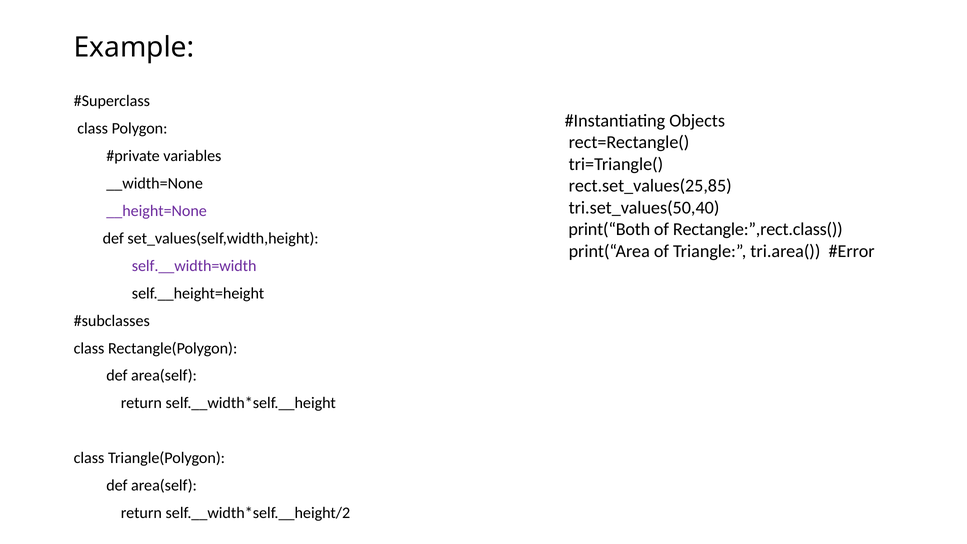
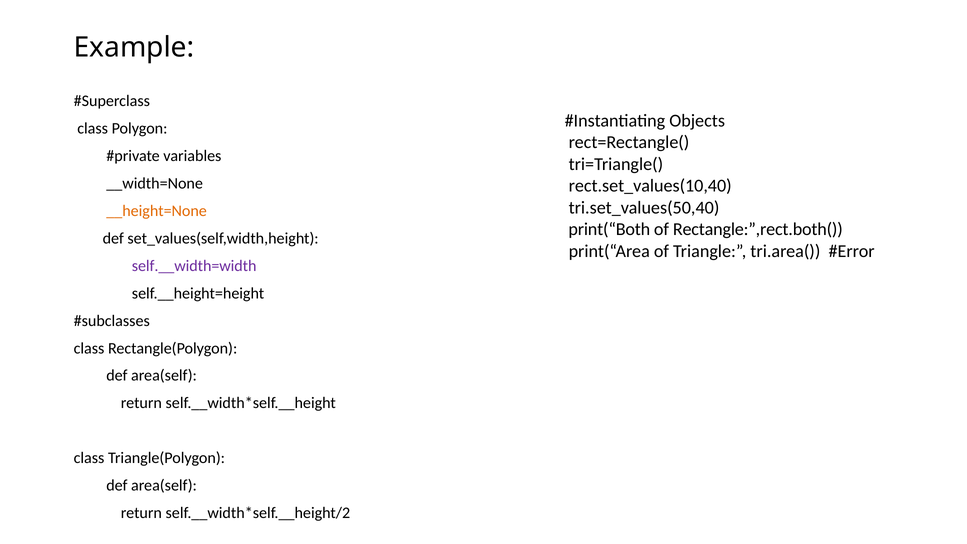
rect.set_values(25,85: rect.set_values(25,85 -> rect.set_values(10,40 (650, 186)
__height=None colour: purple -> orange (157, 211)
Rectangle:”,rect.class(: Rectangle:”,rect.class( -> Rectangle:”,rect.both( (758, 229)
